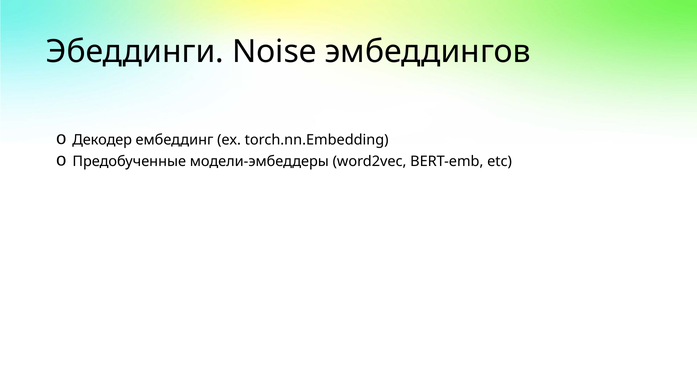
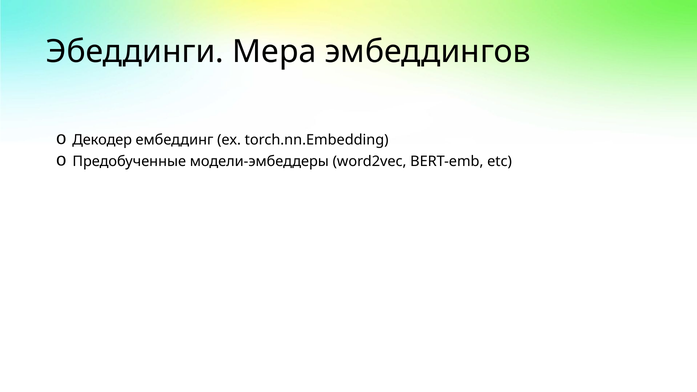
Noise: Noise -> Мера (274, 52)
